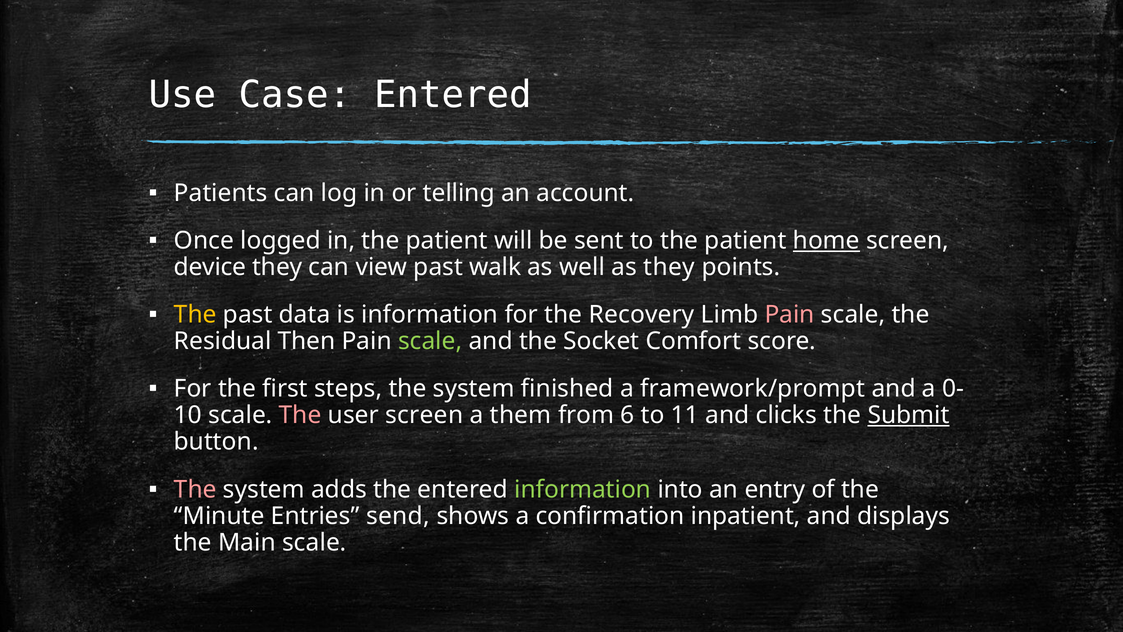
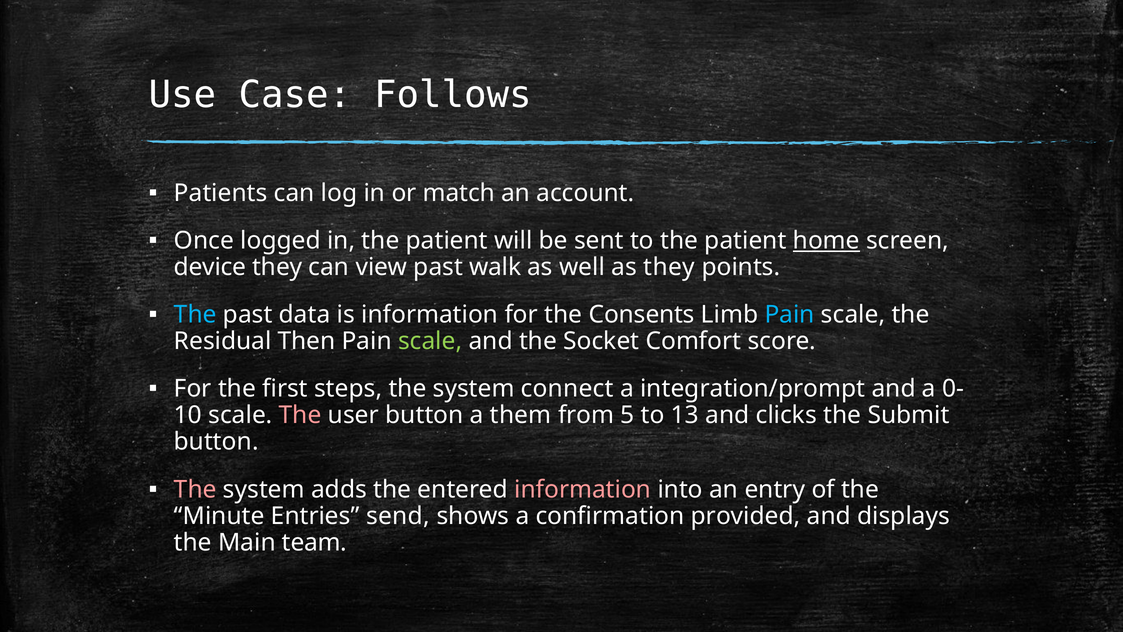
Case Entered: Entered -> Follows (453, 95)
telling: telling -> match (459, 193)
The colour: yellow -> light blue (195, 315)
Recovery: Recovery -> Consents (642, 315)
Pain colour: pink -> light blue (790, 315)
finished: finished -> connect (567, 389)
framework/prompt: framework/prompt -> integration/prompt (753, 389)
user screen: screen -> button (424, 415)
6: 6 -> 5 (627, 415)
11: 11 -> 13 (685, 415)
Submit underline: present -> none (909, 415)
information colour: light green -> pink (583, 489)
inpatient: inpatient -> provided (746, 516)
Main scale: scale -> team (315, 542)
